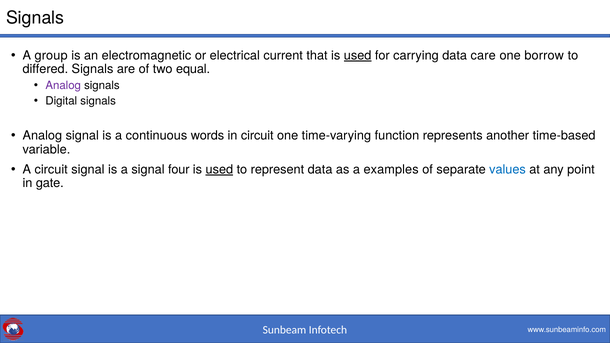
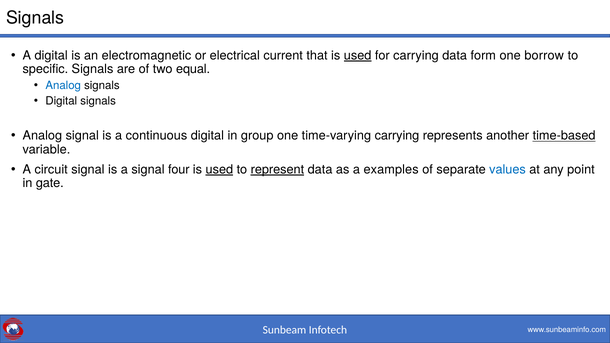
A group: group -> digital (51, 55)
care: care -> form (483, 55)
differed: differed -> specific (45, 69)
Analog colour: purple -> blue (63, 85)
continuous words: words -> digital (207, 136)
in circuit: circuit -> group (257, 136)
time-varying function: function -> carrying (397, 136)
time-based underline: none -> present (564, 136)
represent underline: none -> present (277, 170)
